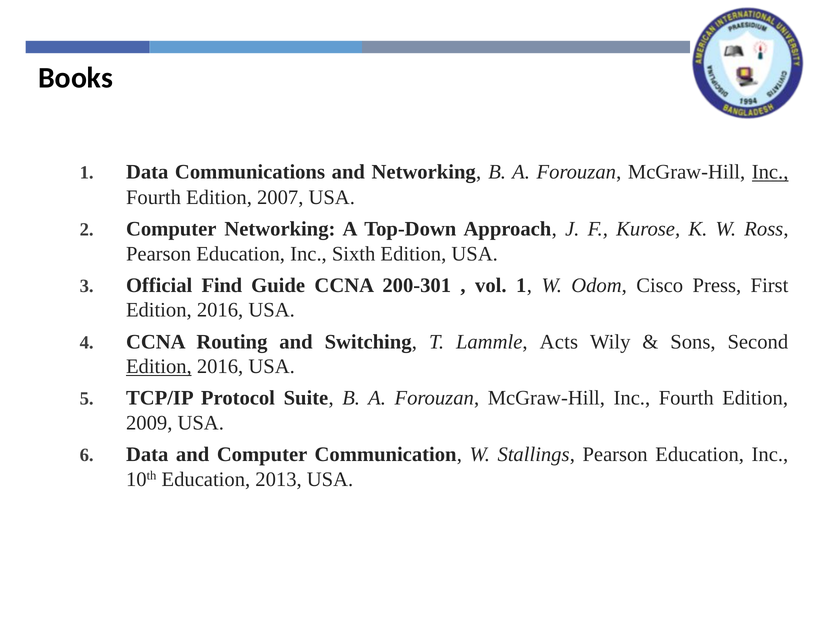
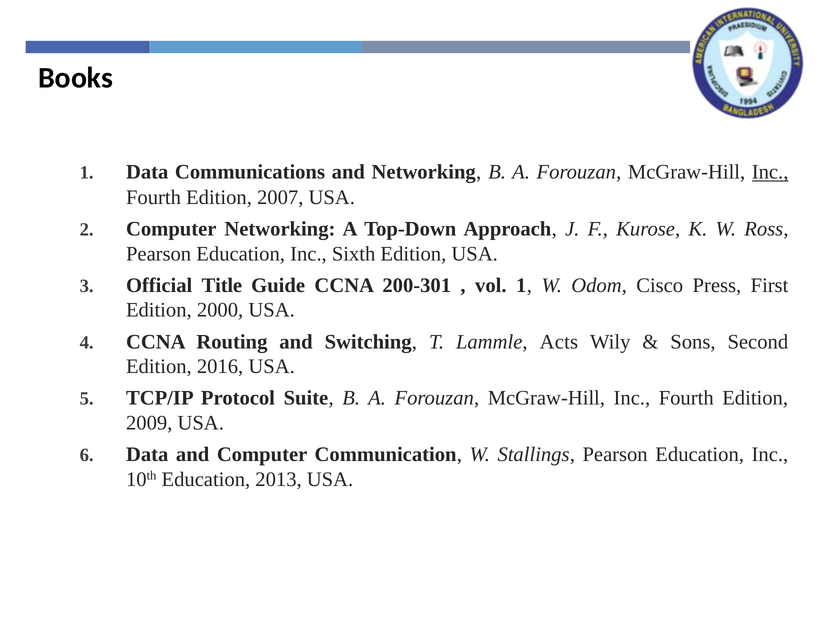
Find: Find -> Title (222, 285)
2016: 2016 -> 2000 (220, 310)
Edition underline: present -> none (159, 366)
